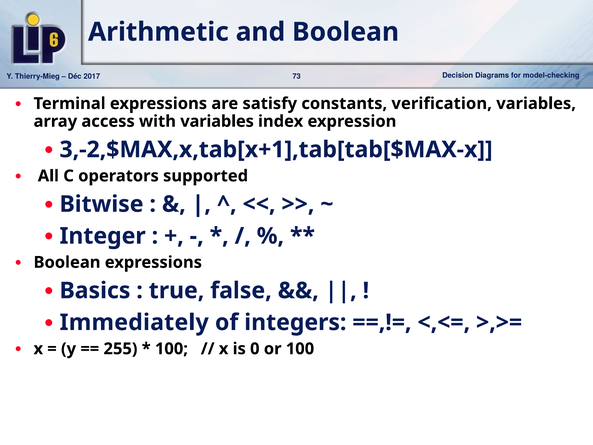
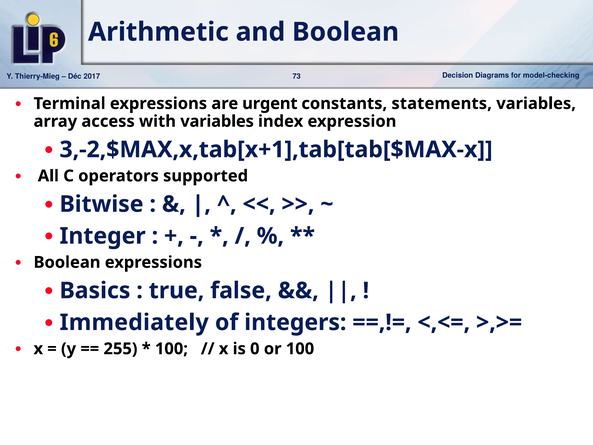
satisfy: satisfy -> urgent (270, 103)
verification: verification -> statements (442, 103)
